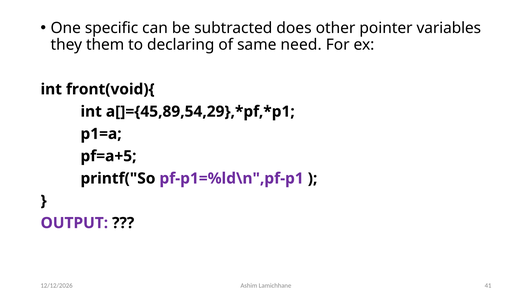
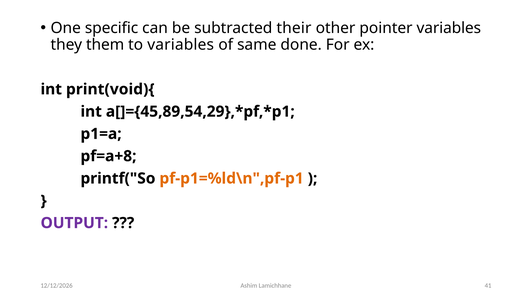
does: does -> their (294, 28)
to declaring: declaring -> variables (181, 45)
need: need -> done (301, 45)
front(void){: front(void){ -> print(void){ (110, 89)
pf=a+5: pf=a+5 -> pf=a+8 (108, 156)
pf-p1=%ld\n",pf-p1 colour: purple -> orange (232, 179)
